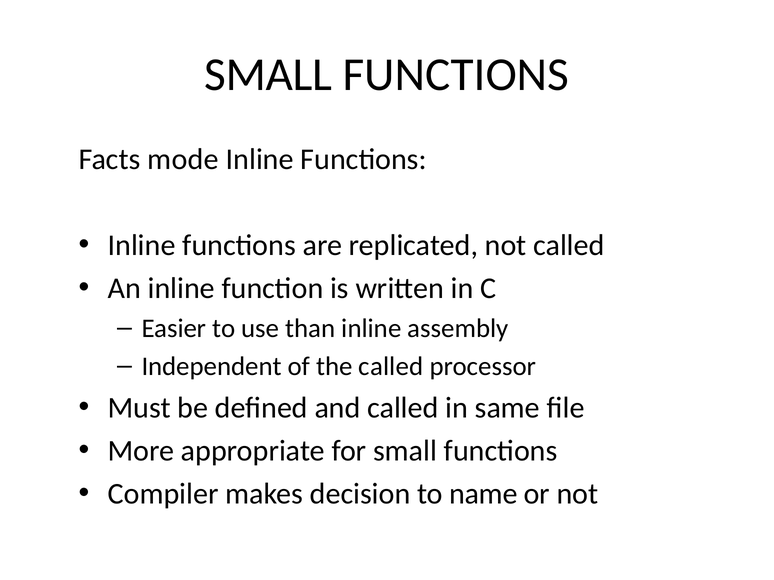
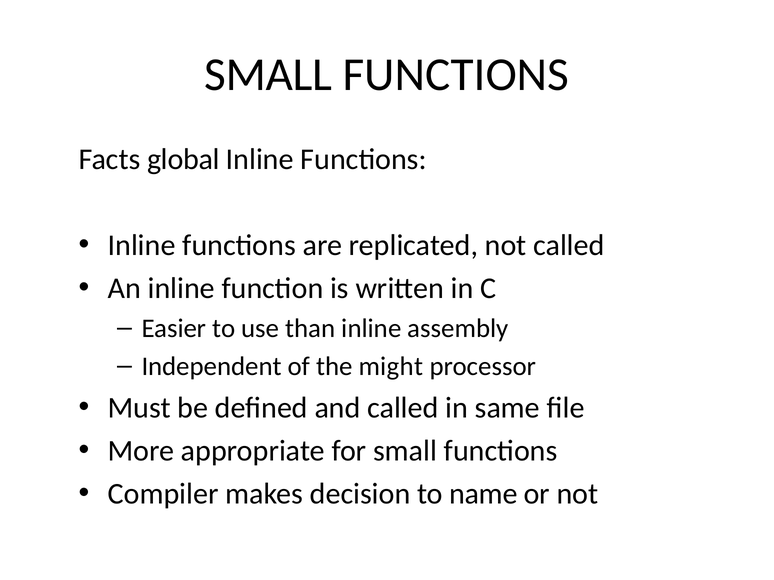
mode: mode -> global (183, 159)
the called: called -> might (391, 367)
